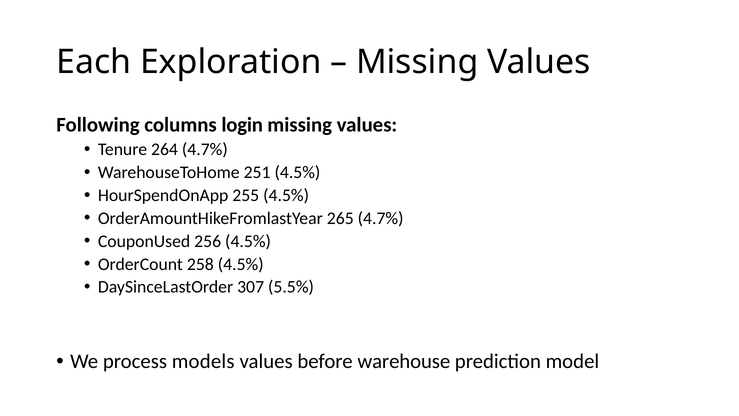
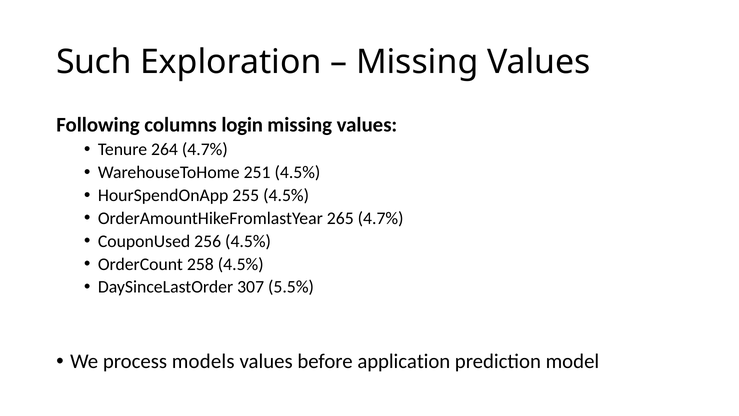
Each: Each -> Such (94, 62)
warehouse: warehouse -> application (404, 361)
